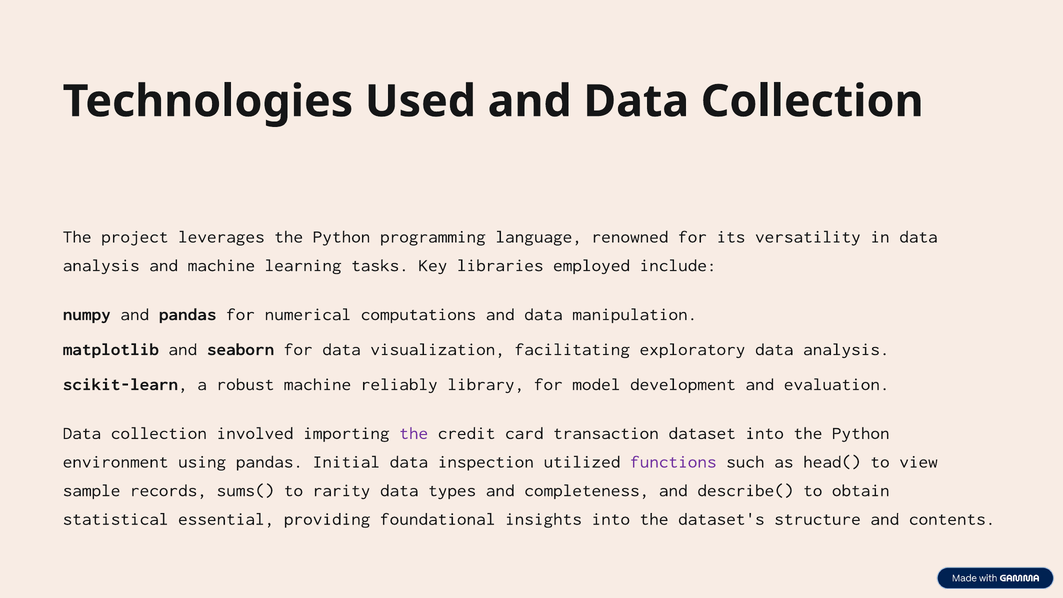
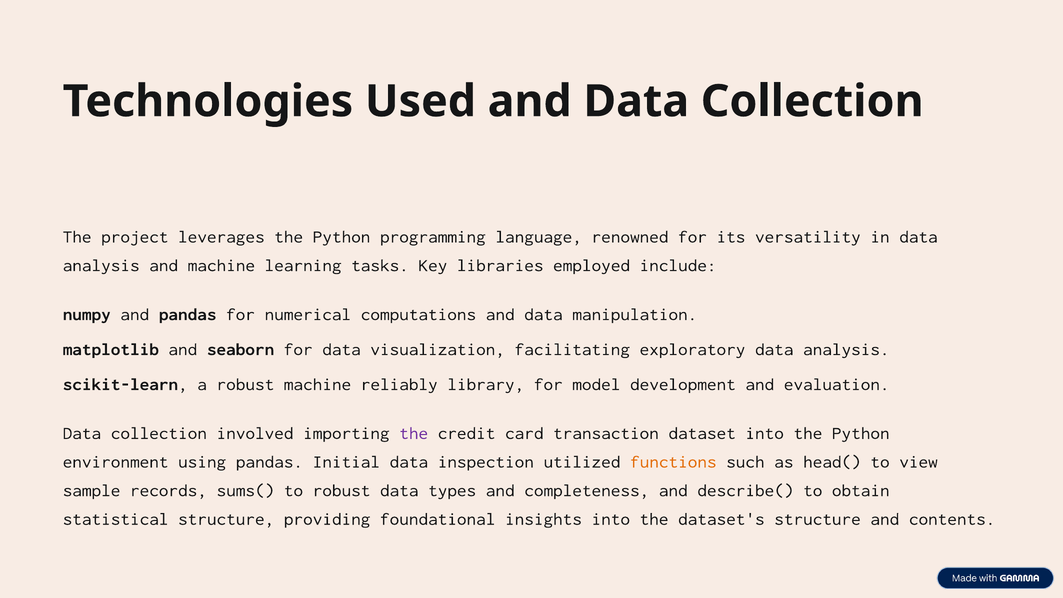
functions colour: purple -> orange (673, 462)
to rarity: rarity -> robust (342, 490)
statistical essential: essential -> structure (226, 519)
